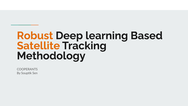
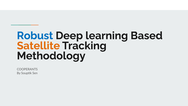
Robust colour: orange -> blue (35, 36)
